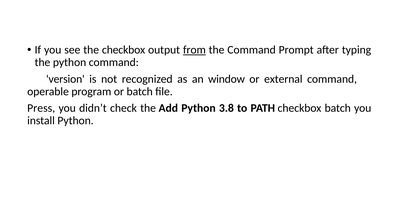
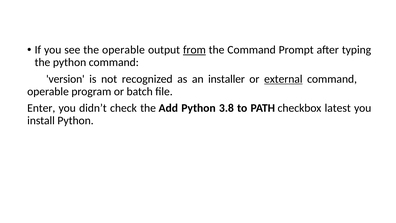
the checkbox: checkbox -> operable (123, 50)
window: window -> installer (227, 79)
external underline: none -> present (283, 79)
Press: Press -> Enter (41, 108)
checkbox batch: batch -> latest (338, 108)
